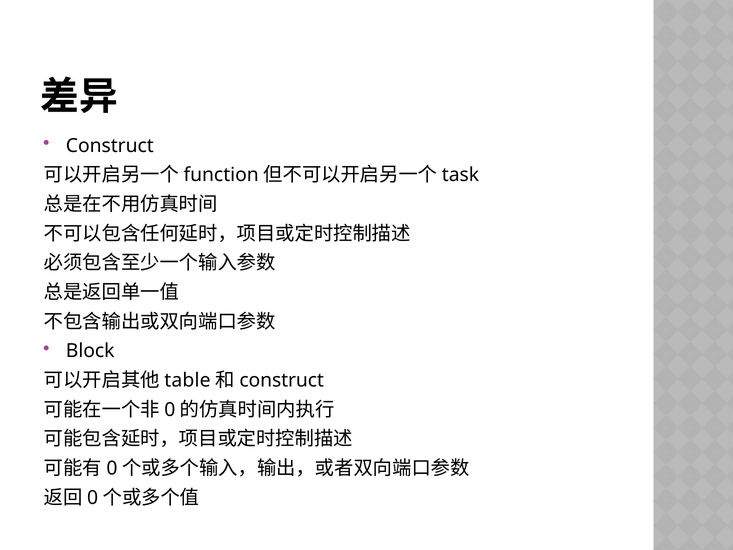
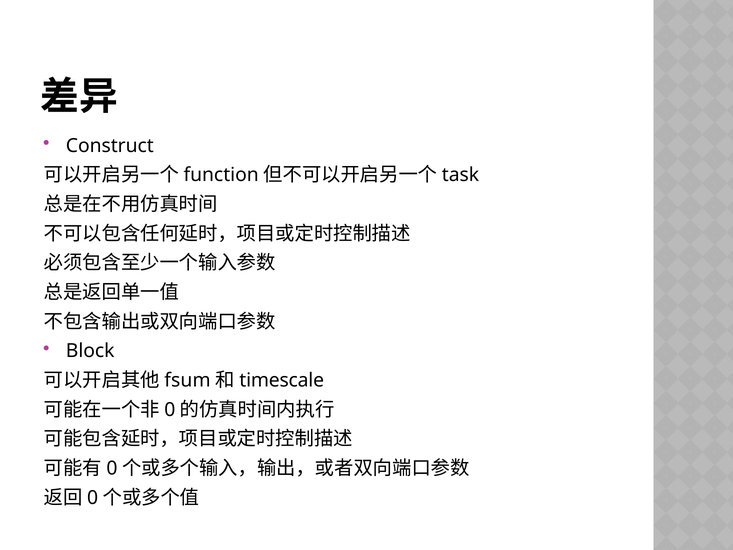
table: table -> fsum (187, 380)
construct: construct -> timescale (282, 380)
